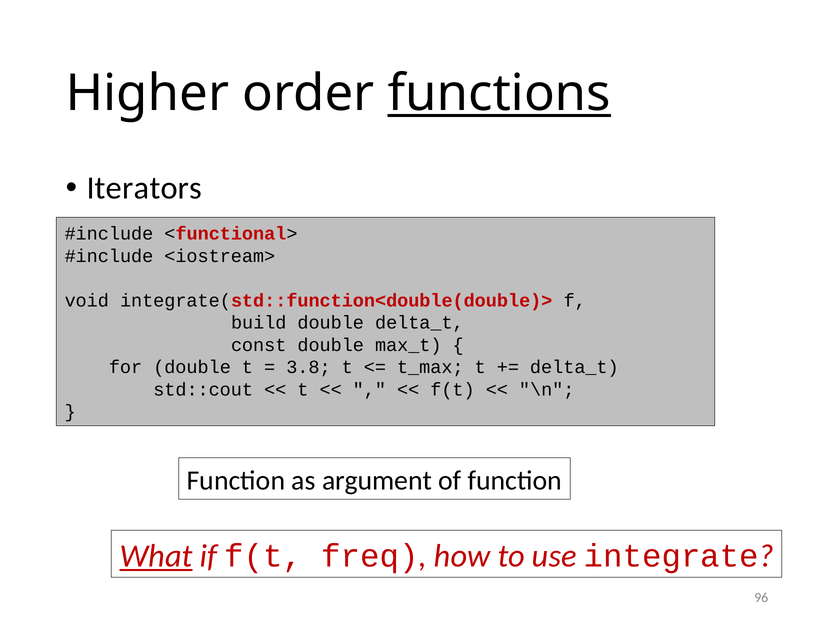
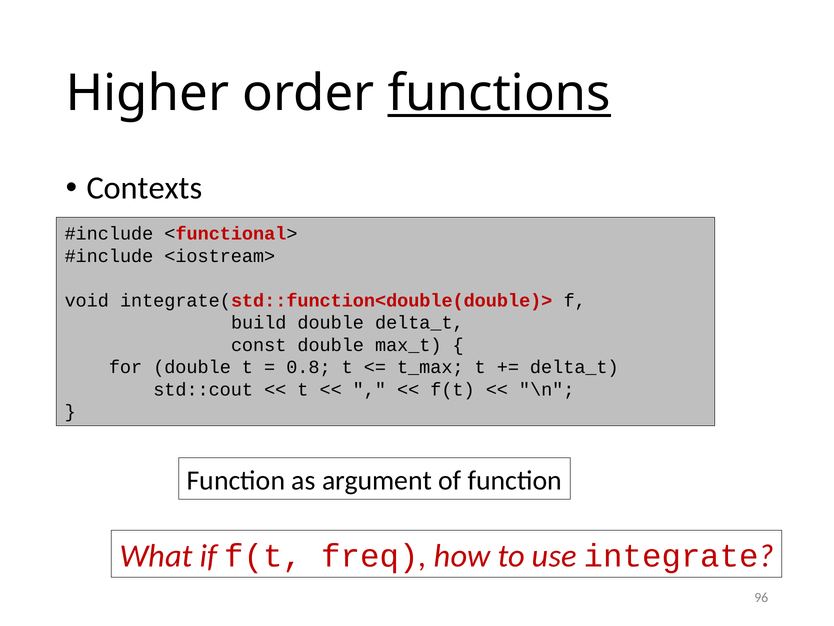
Iterators: Iterators -> Contexts (144, 188)
3.8: 3.8 -> 0.8 (308, 367)
What underline: present -> none (156, 555)
